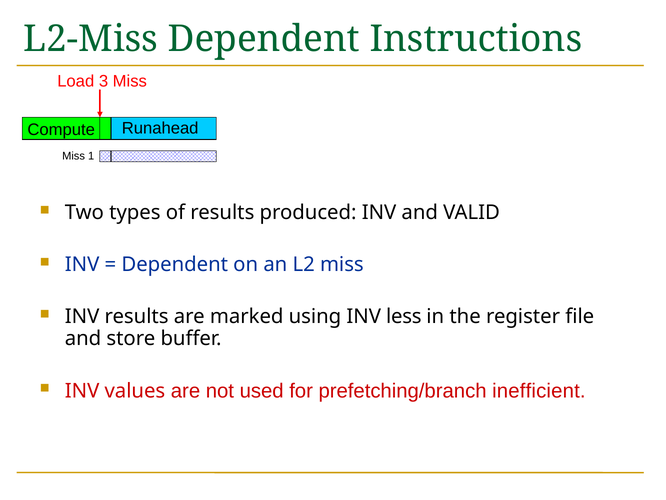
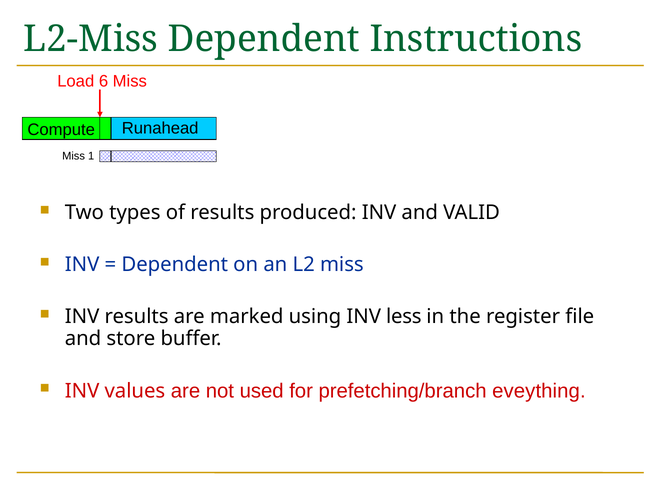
3: 3 -> 6 (104, 81)
inefficient: inefficient -> eveything (539, 390)
